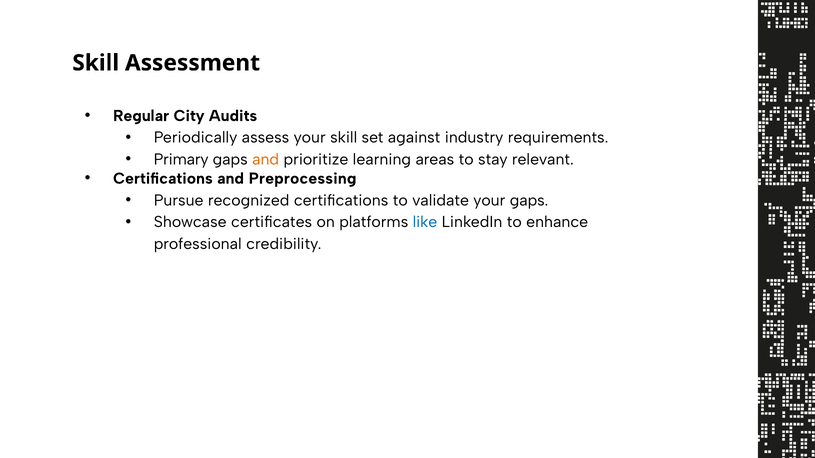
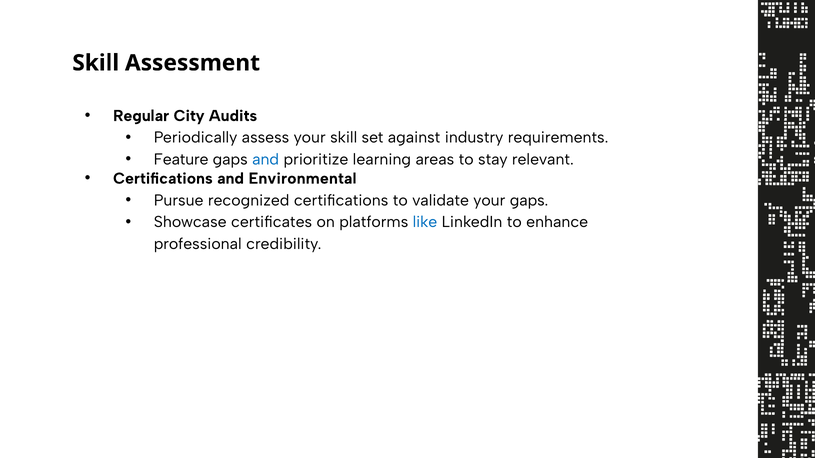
Primary: Primary -> Feature (181, 160)
and colour: orange -> blue (266, 160)
Preprocessing: Preprocessing -> Environmental (303, 179)
